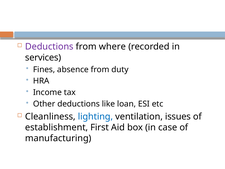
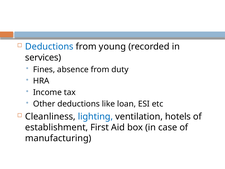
Deductions colour: purple -> blue (49, 47)
where: where -> young (112, 47)
issues: issues -> hotels (178, 116)
